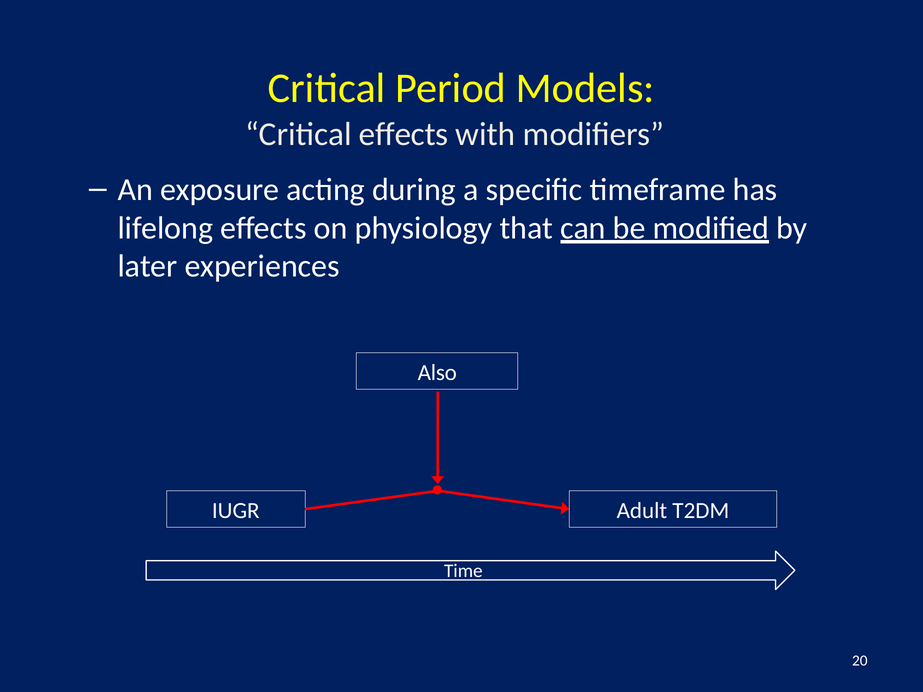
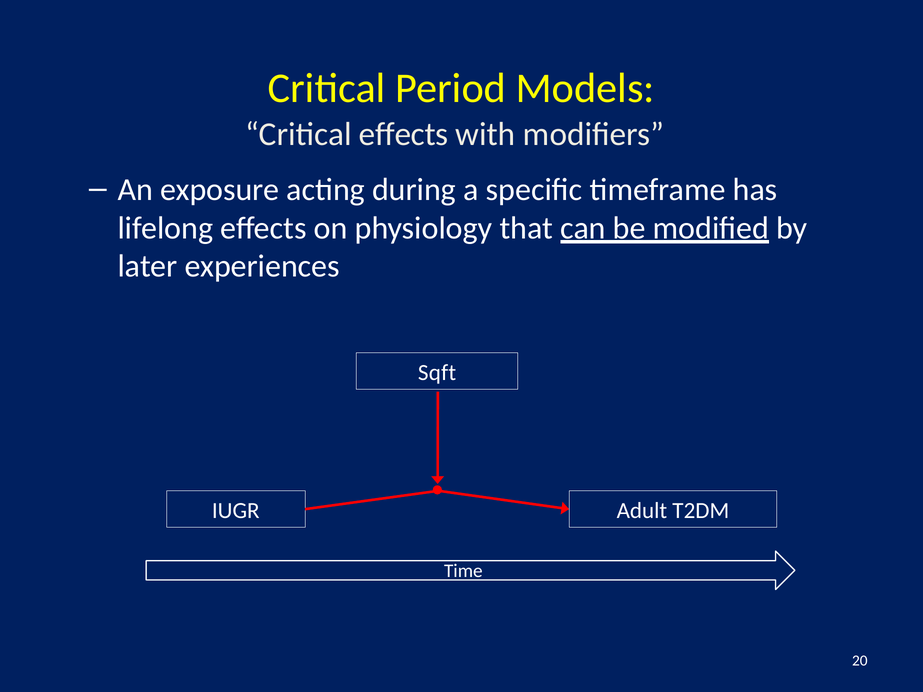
Also: Also -> Sqft (437, 373)
